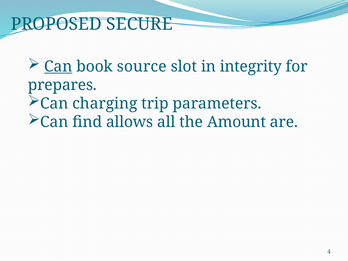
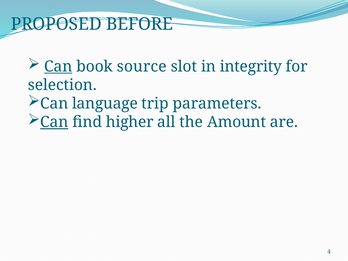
SECURE: SECURE -> BEFORE (140, 24)
prepares: prepares -> selection (62, 85)
charging: charging -> language (105, 104)
Can underline: none -> present (54, 122)
allows: allows -> higher (130, 122)
